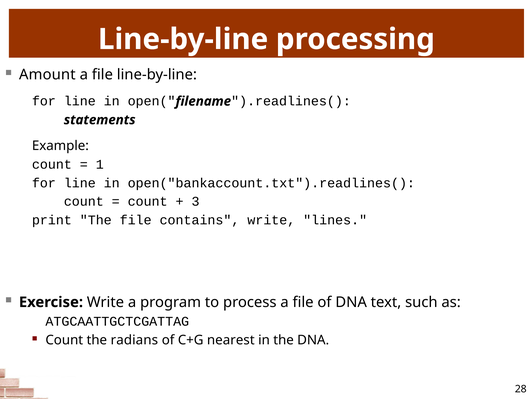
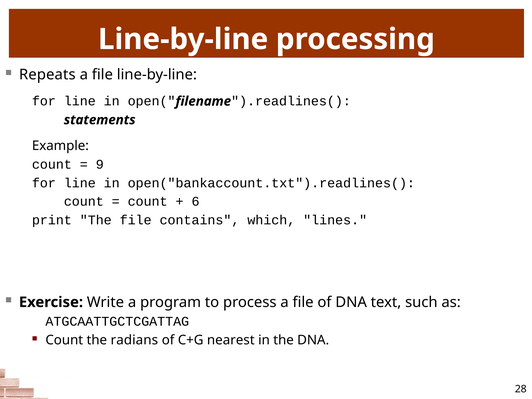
Amount: Amount -> Repeats (47, 75)
1: 1 -> 9 (100, 164)
3: 3 -> 6 (196, 202)
contains write: write -> which (271, 220)
